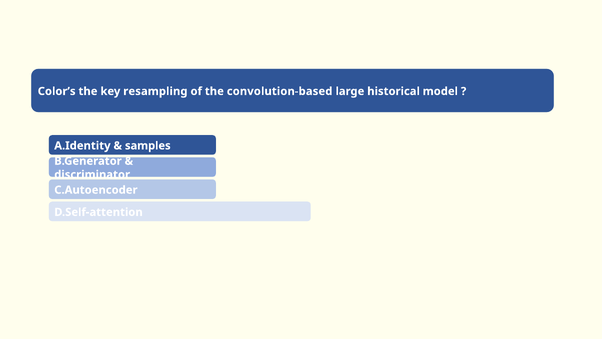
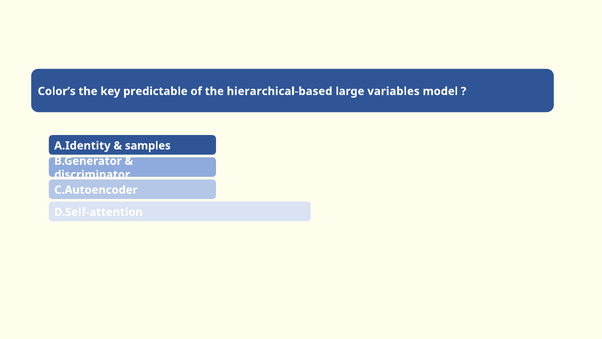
resampling: resampling -> predictable (155, 91)
convolution-based: convolution-based -> hierarchical-based (280, 91)
historical: historical -> variables (393, 91)
